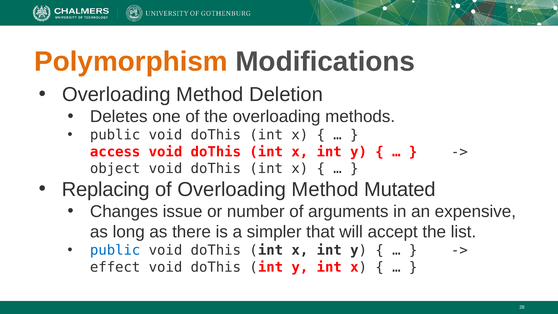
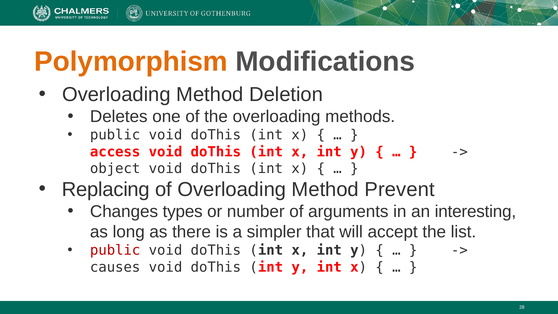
Mutated: Mutated -> Prevent (400, 189)
issue: issue -> types (183, 211)
expensive: expensive -> interesting (475, 211)
public colour: blue -> red (115, 250)
effect: effect -> causes (115, 267)
